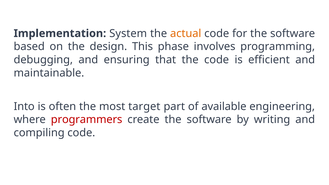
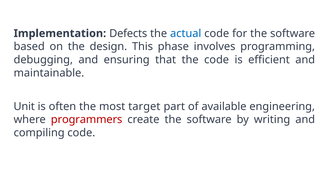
System: System -> Defects (128, 33)
actual colour: orange -> blue (186, 33)
Into: Into -> Unit (24, 106)
